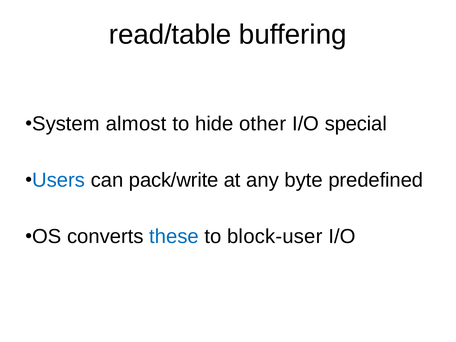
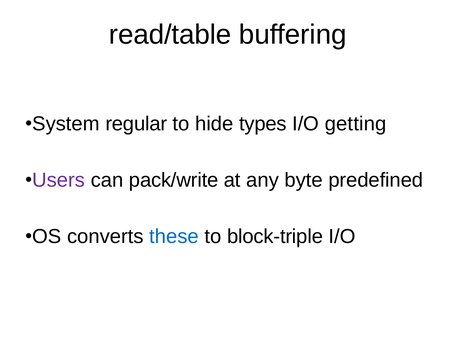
almost: almost -> regular (136, 124)
other: other -> types (263, 124)
special: special -> getting (356, 124)
Users colour: blue -> purple (59, 180)
block-user: block-user -> block-triple (275, 236)
